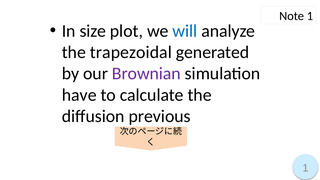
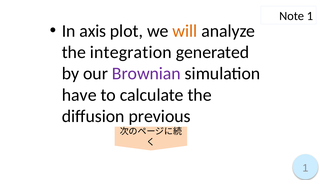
size: size -> axis (93, 31)
will colour: blue -> orange (185, 31)
trapezoidal: trapezoidal -> integration (131, 52)
